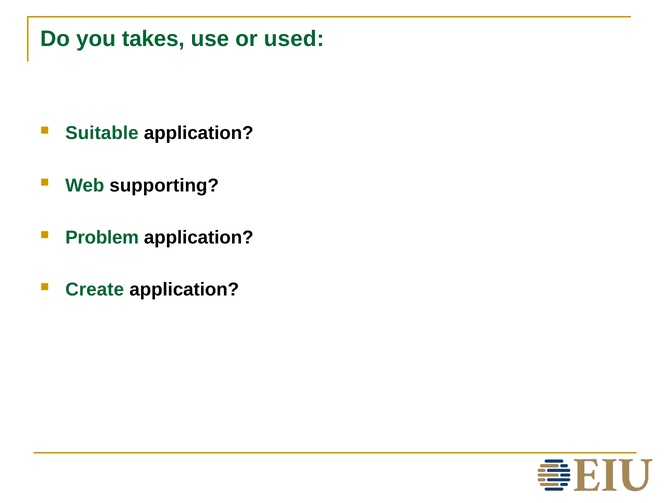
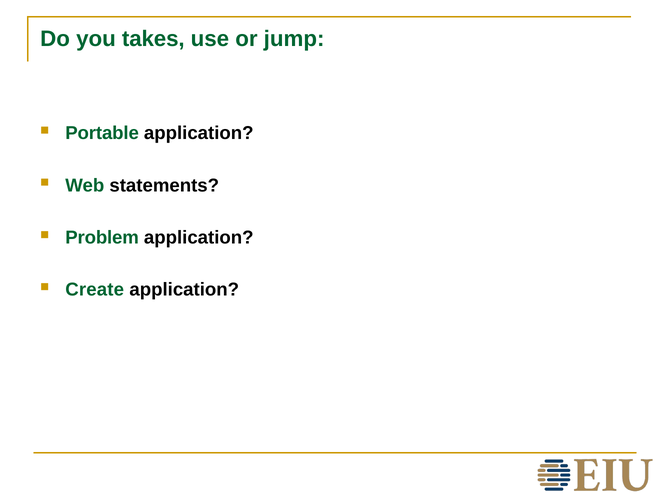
used: used -> jump (294, 39)
Suitable: Suitable -> Portable (102, 133)
supporting: supporting -> statements (164, 185)
